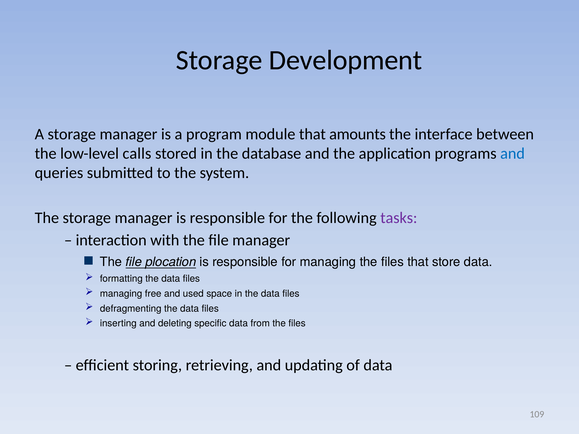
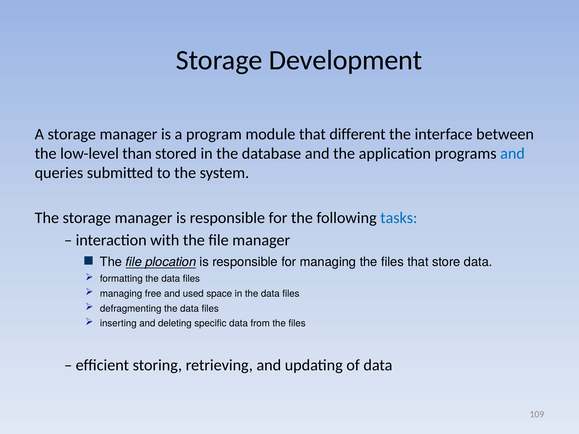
amounts: amounts -> different (358, 134)
calls: calls -> than (137, 154)
tasks colour: purple -> blue (399, 218)
